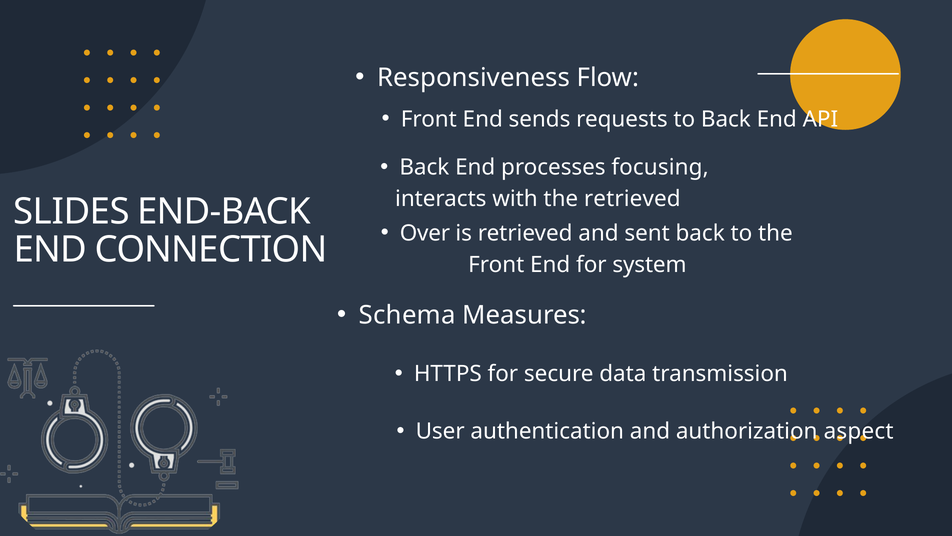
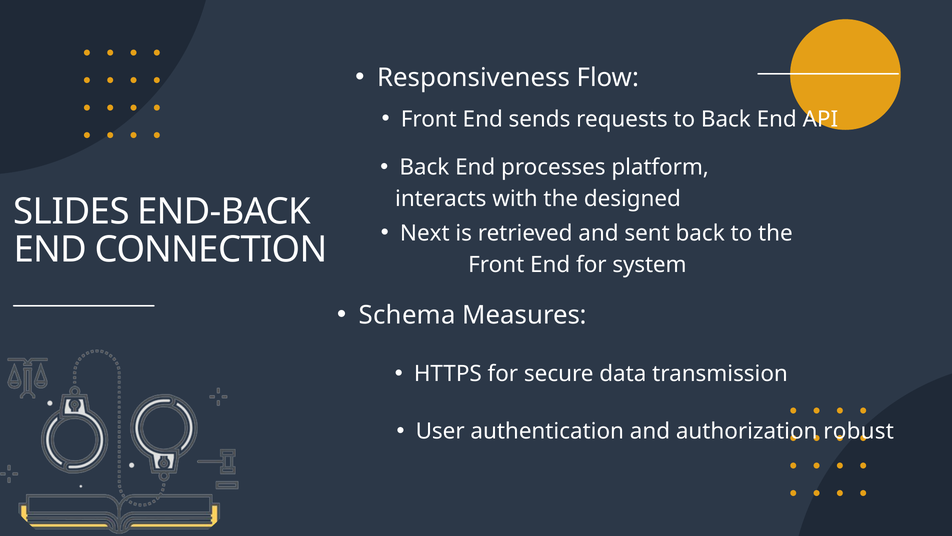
focusing: focusing -> platform (660, 167)
the retrieved: retrieved -> designed (632, 199)
Over: Over -> Next (425, 233)
aspect: aspect -> robust (859, 431)
